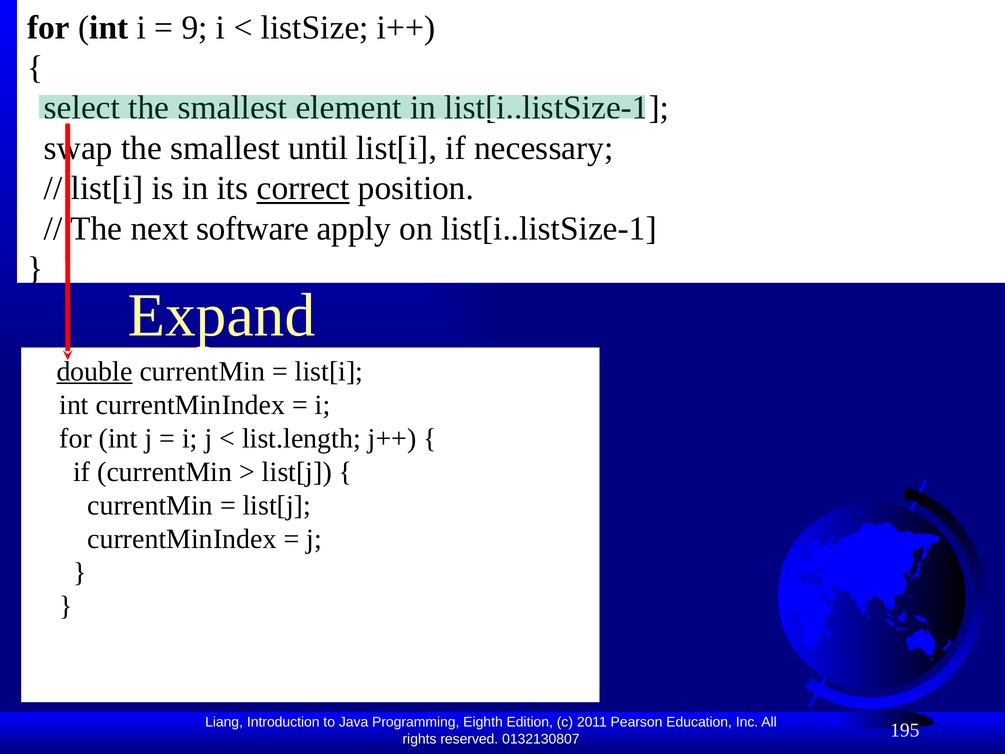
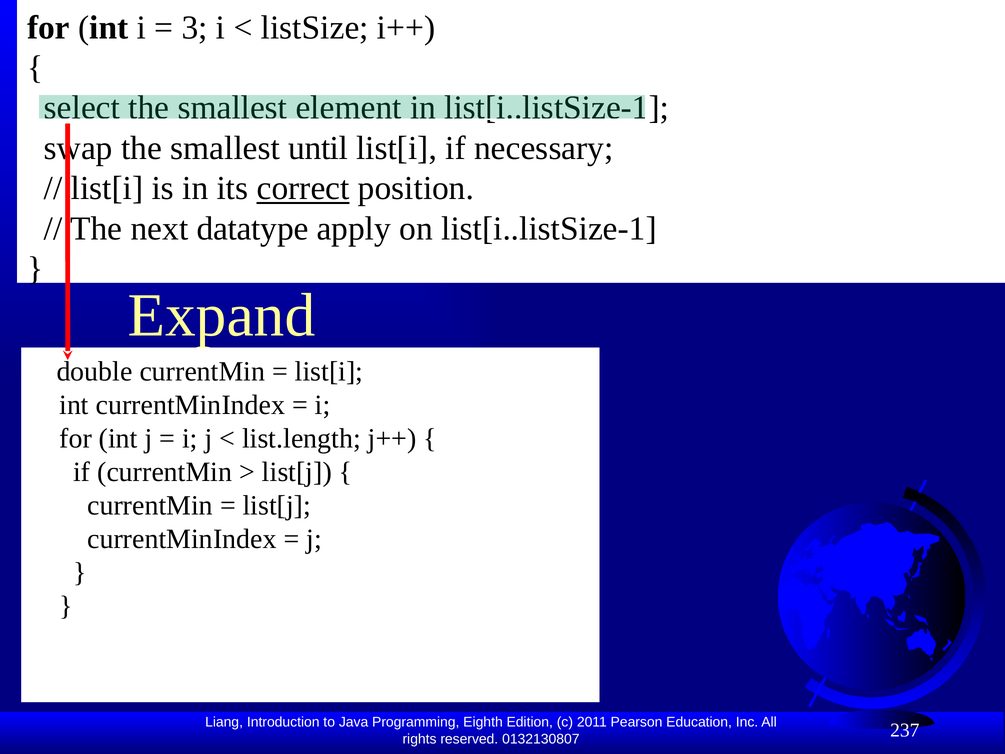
9: 9 -> 3 (195, 27)
software: software -> datatype (252, 228)
double underline: present -> none (95, 371)
195: 195 -> 237 (905, 730)
